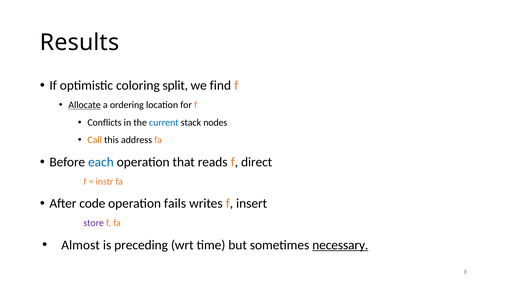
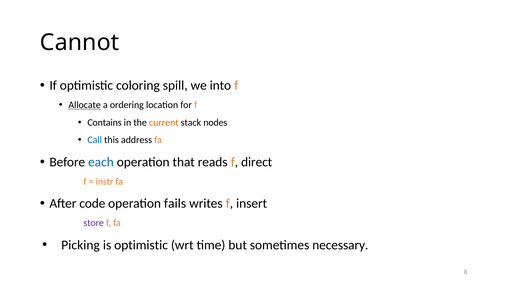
Results: Results -> Cannot (80, 43)
split: split -> spill (175, 86)
find: find -> into (220, 86)
Conflicts: Conflicts -> Contains (105, 123)
current colour: blue -> orange (164, 123)
Call colour: orange -> blue (95, 140)
Almost: Almost -> Picking (81, 245)
is preceding: preceding -> optimistic (141, 245)
necessary underline: present -> none (340, 245)
